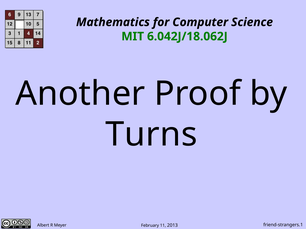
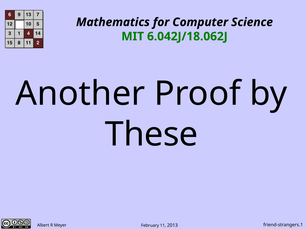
Turns: Turns -> These (152, 135)
